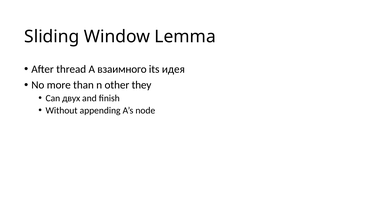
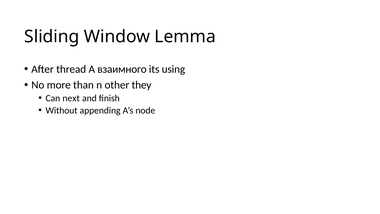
идея: идея -> using (173, 69)
двух: двух -> next (71, 98)
